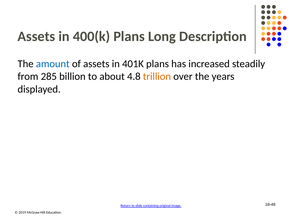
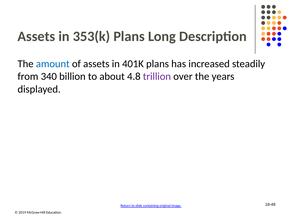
400(k: 400(k -> 353(k (92, 36)
285: 285 -> 340 (49, 76)
trillion colour: orange -> purple (157, 76)
